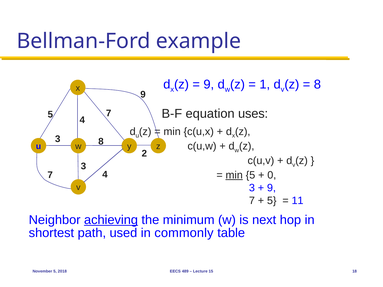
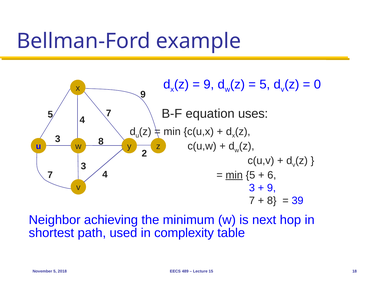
1: 1 -> 5 (265, 85)
8: 8 -> 0 (317, 85)
0: 0 -> 6 (272, 175)
5: 5 -> 8 (272, 201)
11: 11 -> 39 (298, 201)
achieving underline: present -> none (111, 220)
commonly: commonly -> complexity (184, 233)
